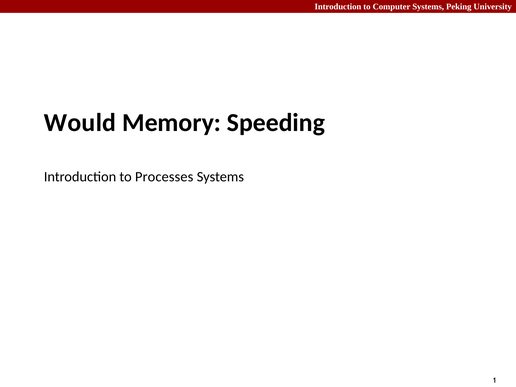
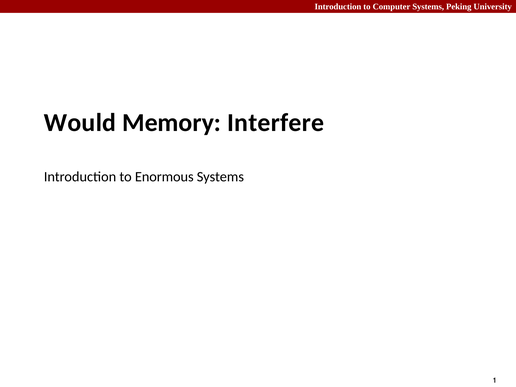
Speeding: Speeding -> Interfere (276, 123)
Processes: Processes -> Enormous (164, 177)
